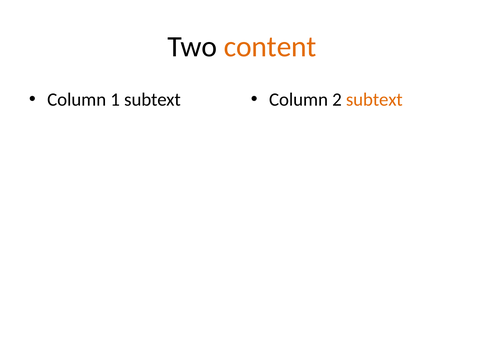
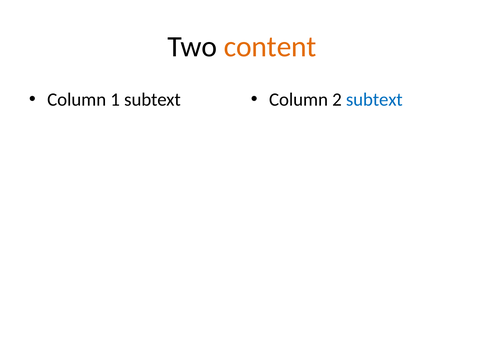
subtext colour: orange -> blue (374, 100)
